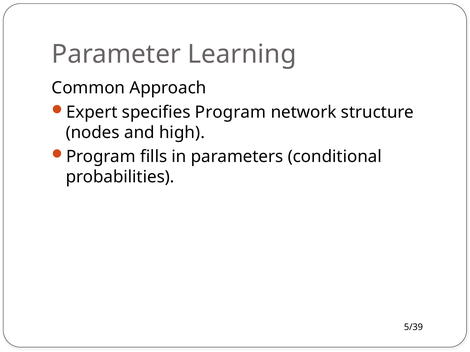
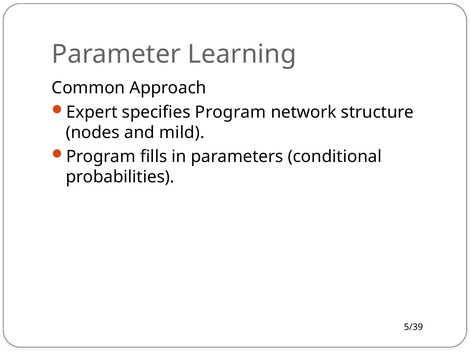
high: high -> mild (182, 133)
